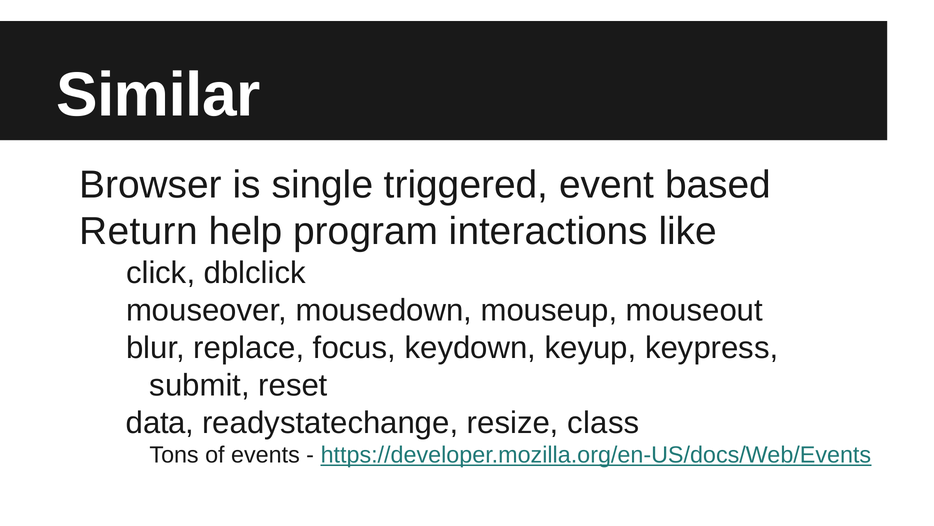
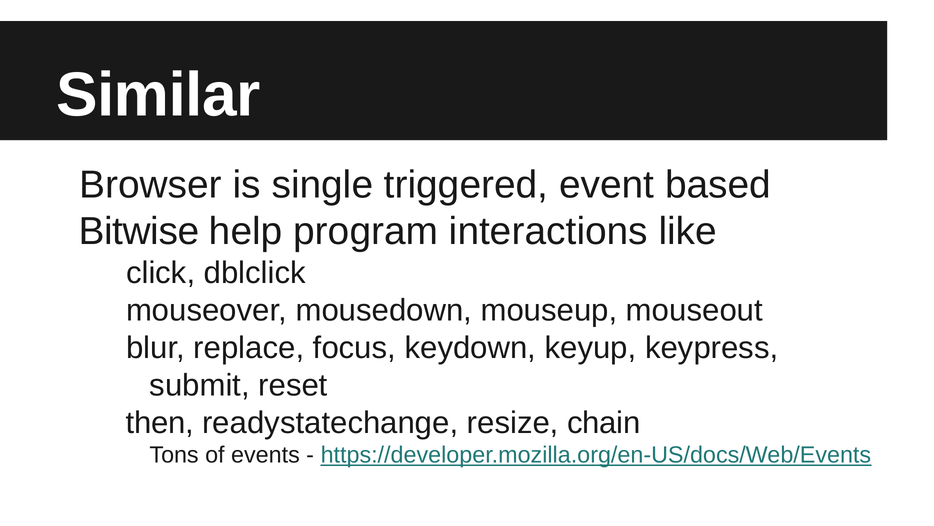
Return: Return -> Bitwise (139, 231)
data: data -> then (160, 422)
class: class -> chain (604, 422)
